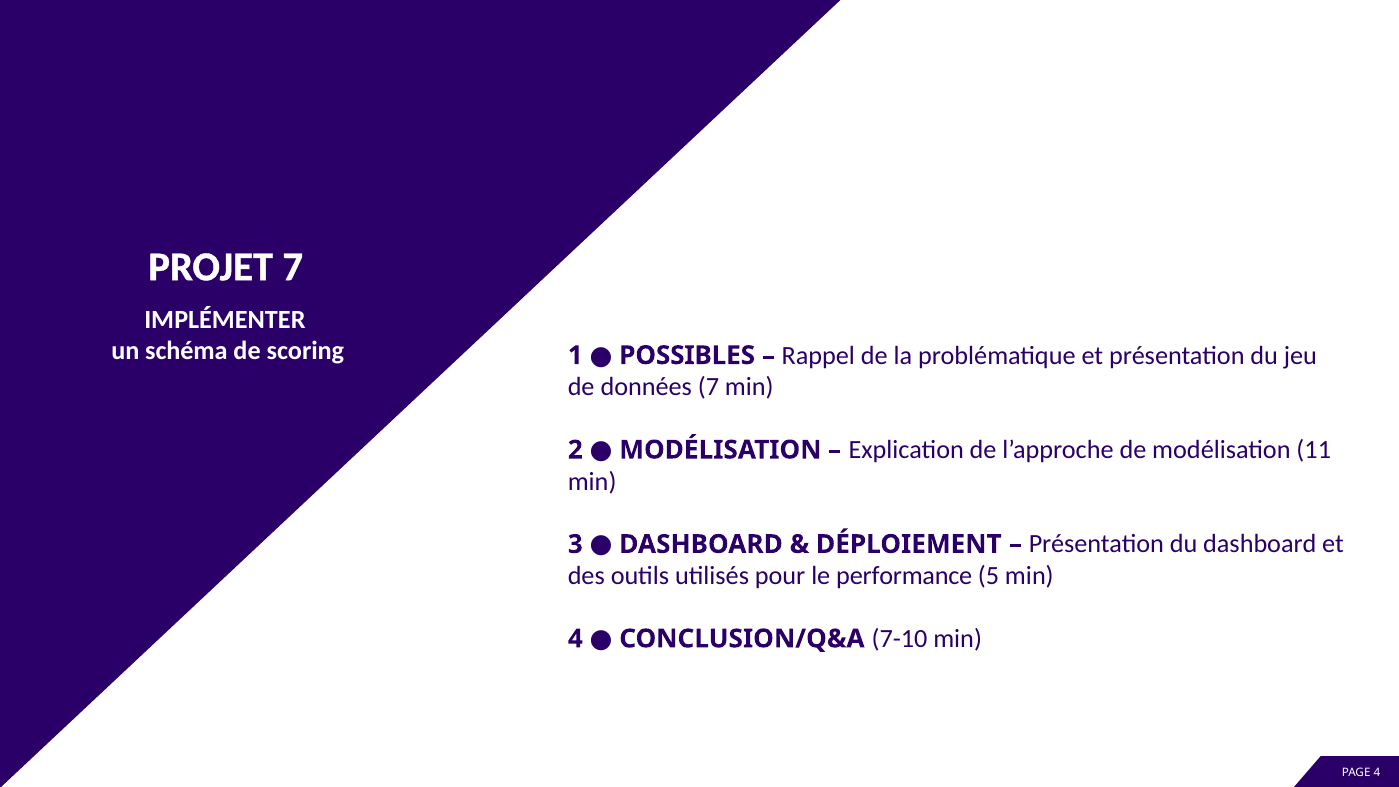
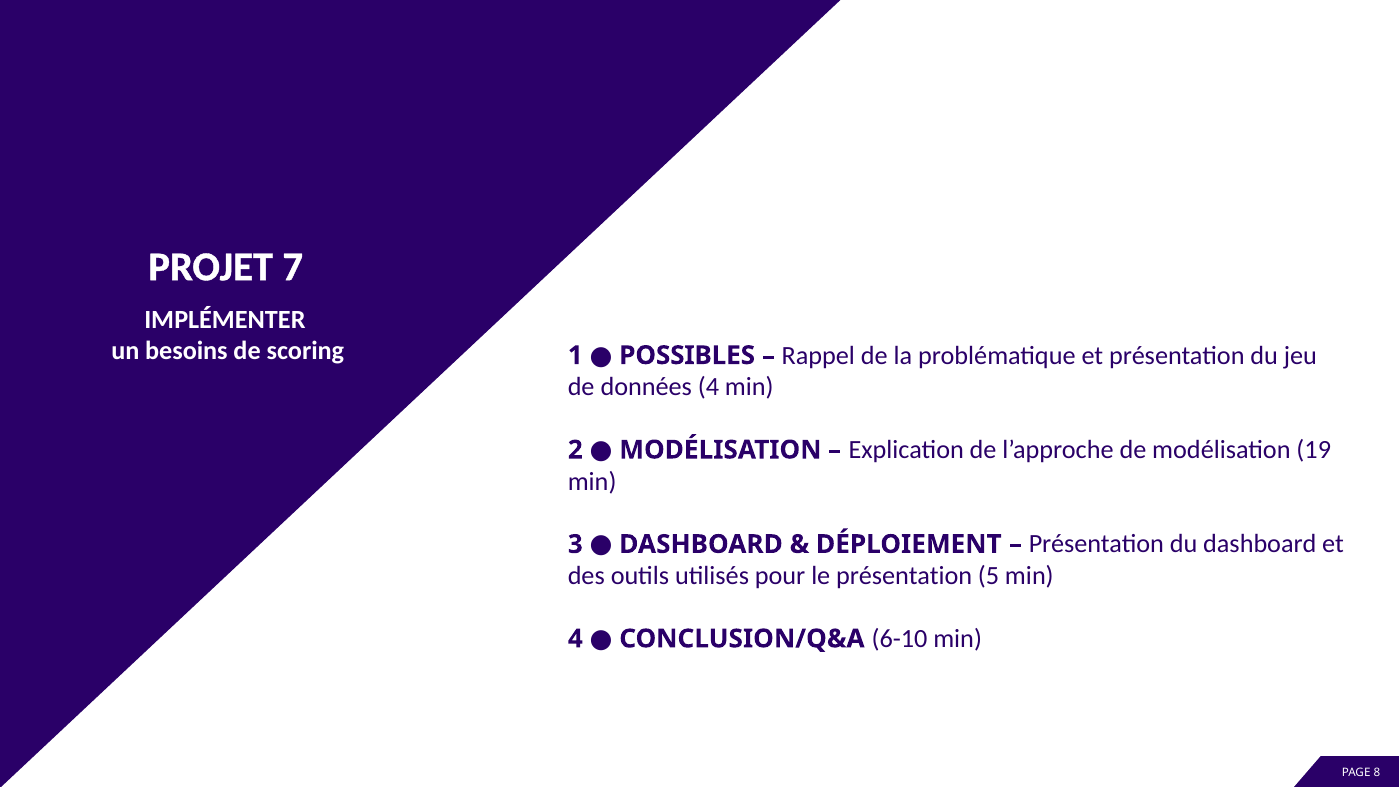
schéma: schéma -> besoins (186, 351)
données 7: 7 -> 4 (708, 387)
11: 11 -> 19 (1314, 450)
le performance: performance -> présentation (904, 576)
7-10: 7-10 -> 6-10 (899, 639)
PAGE 4: 4 -> 8 (1377, 772)
